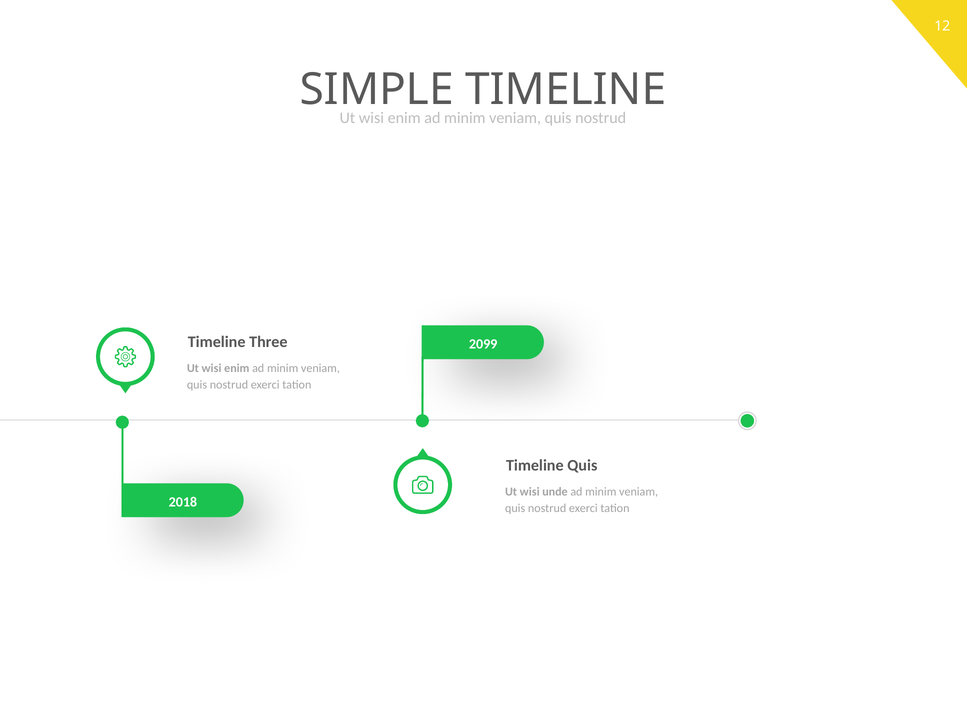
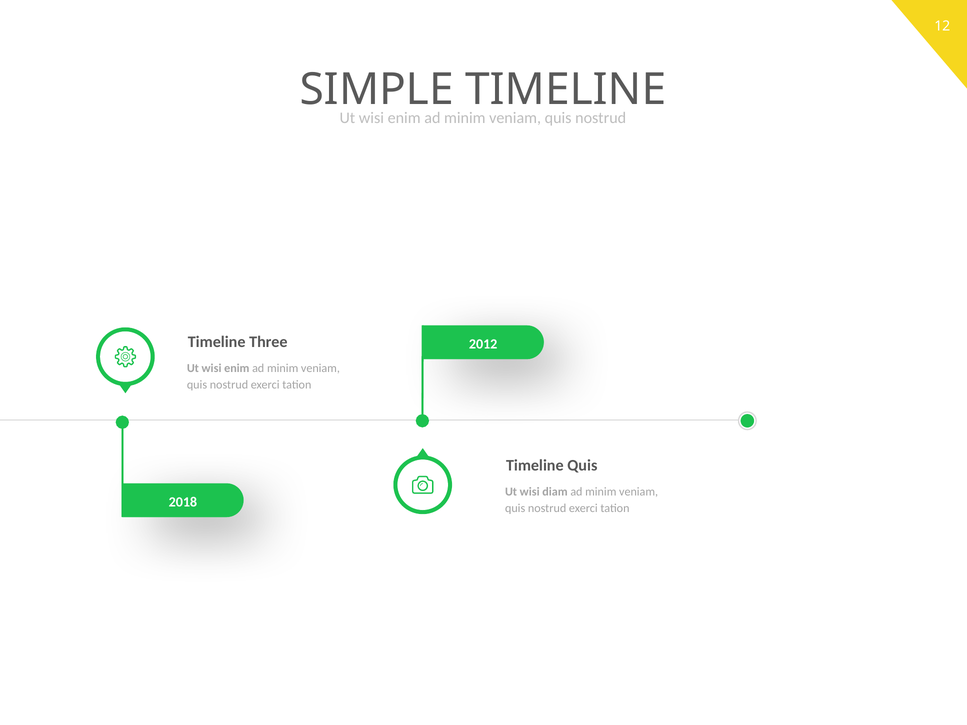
2099: 2099 -> 2012 (483, 344)
unde: unde -> diam (555, 492)
